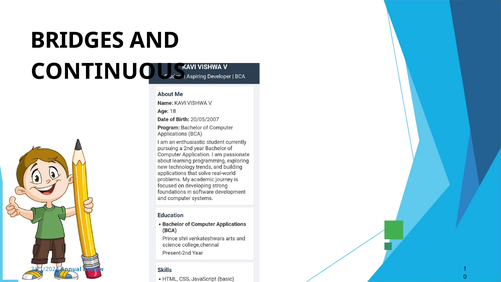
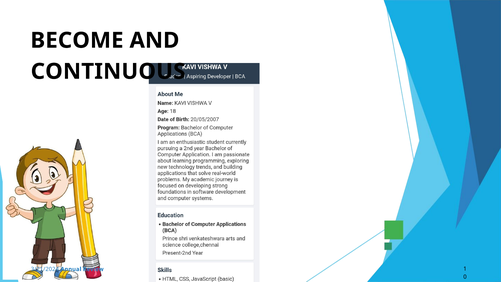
BRIDGES: BRIDGES -> BECOME (77, 40)
